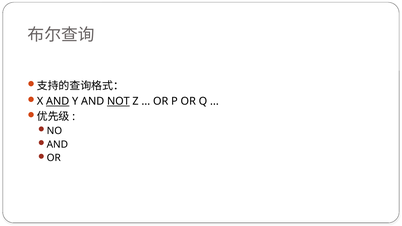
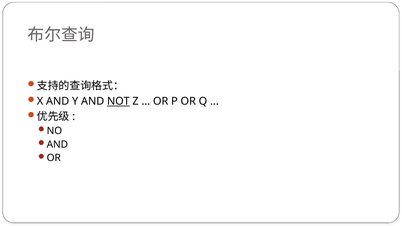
AND underline: present -> none (58, 101)
